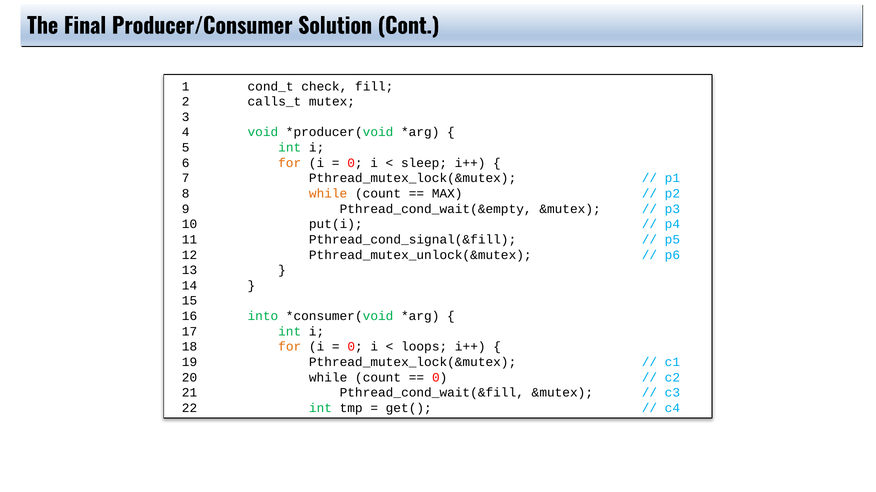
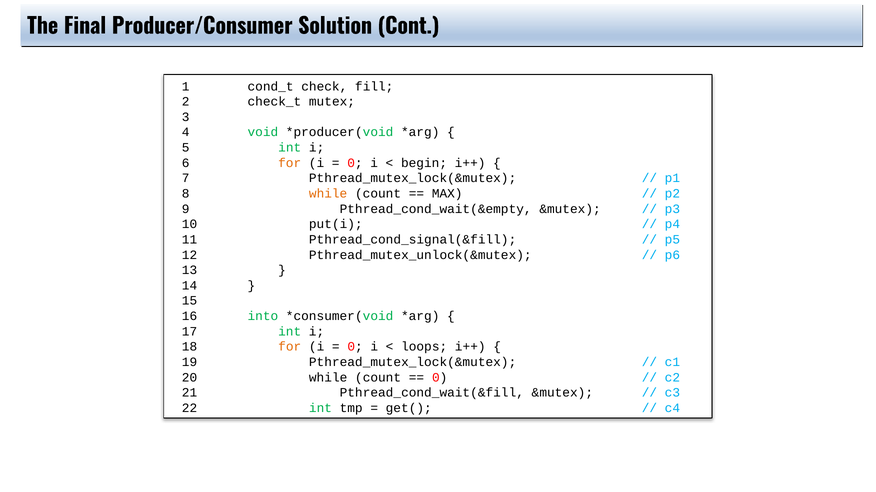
calls_t: calls_t -> check_t (274, 102)
sleep: sleep -> begin (424, 163)
